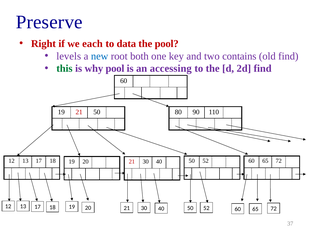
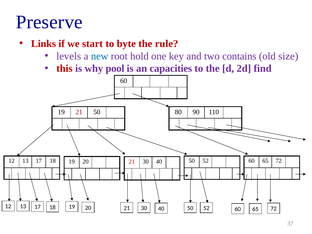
Right: Right -> Links (44, 44)
each: each -> start (93, 44)
data: data -> byte (126, 44)
the pool: pool -> rule (167, 44)
both: both -> hold (139, 56)
old find: find -> size (288, 56)
this colour: green -> red (64, 69)
accessing: accessing -> capacities (171, 69)
